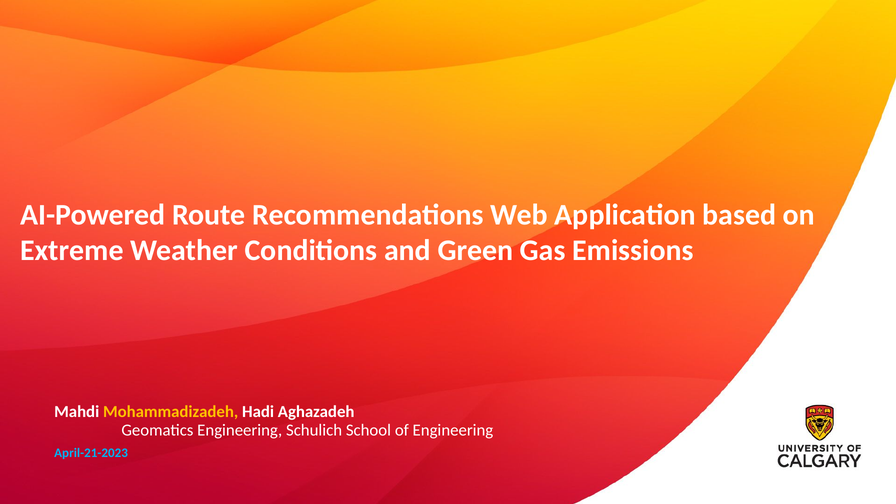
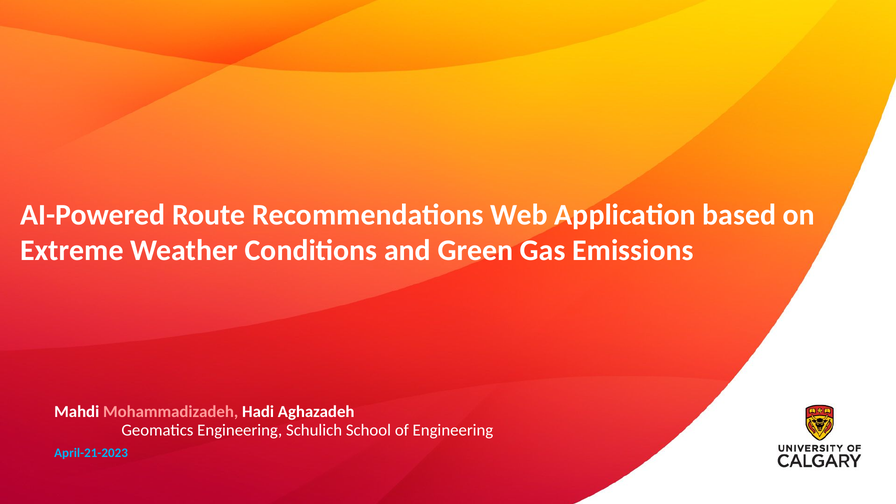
Mohammadizadeh colour: yellow -> pink (171, 412)
